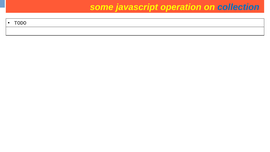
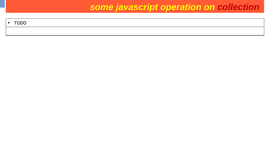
collection colour: blue -> red (238, 7)
